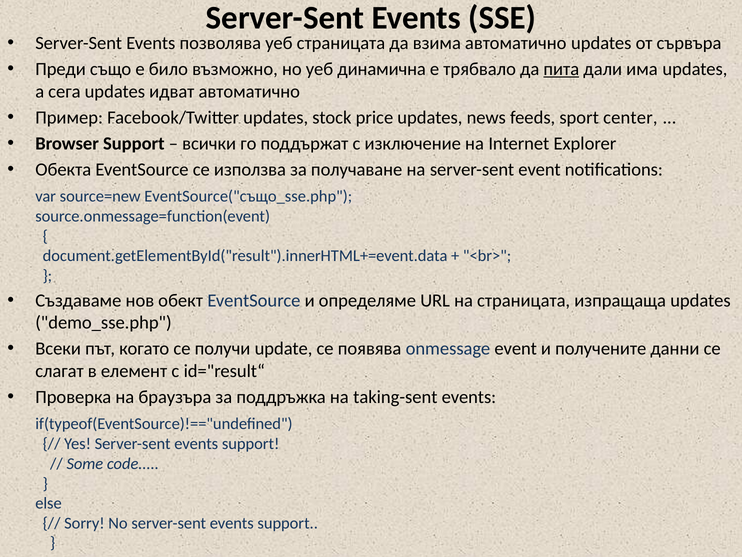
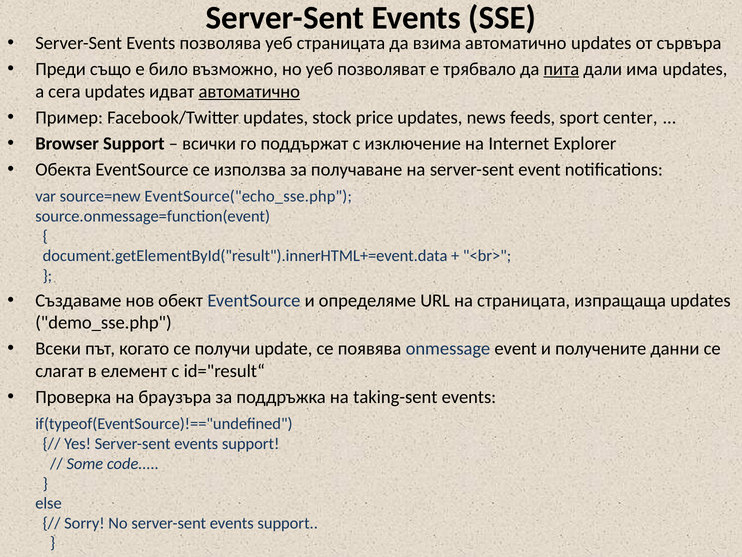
динамична: динамична -> позволяват (382, 69)
автоматично underline: none -> present (249, 91)
EventSource("също_sse.php: EventSource("също_sse.php -> EventSource("echo_sse.php (248, 196)
